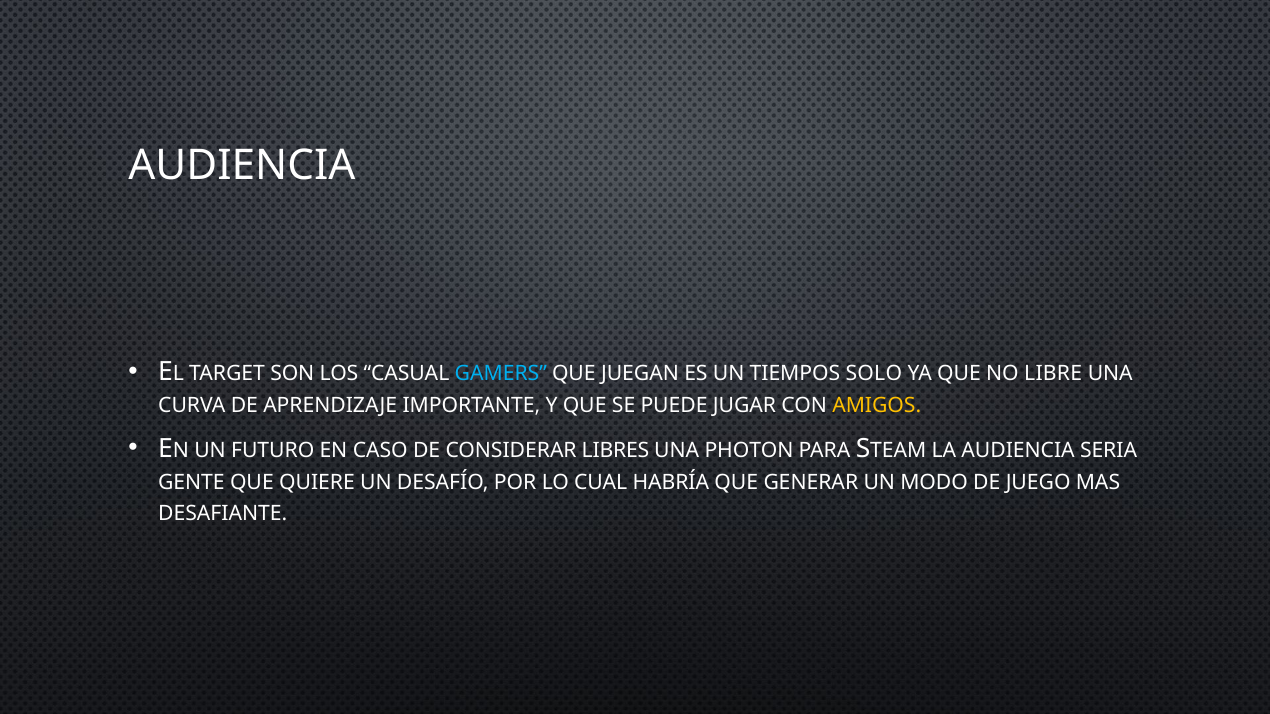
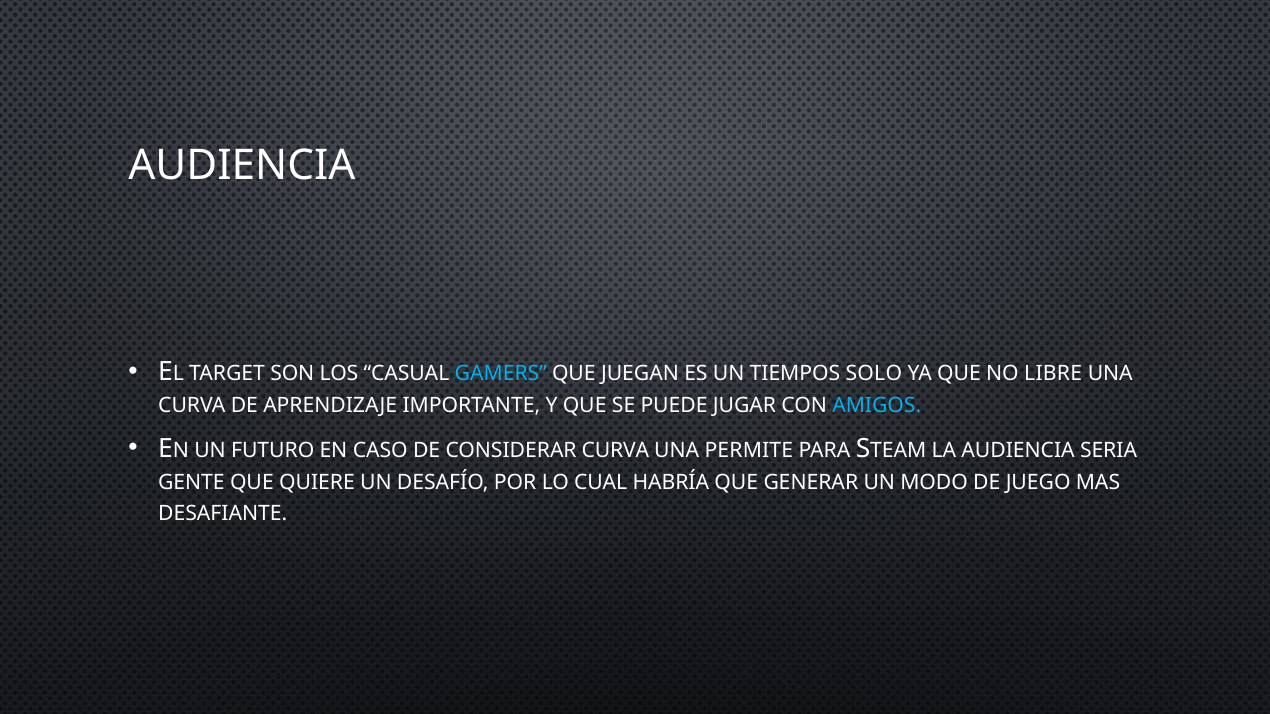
AMIGOS colour: yellow -> light blue (877, 406)
CONSIDERAR LIBRES: LIBRES -> CURVA (615, 451)
PHOTON: PHOTON -> PERMITE (749, 451)
